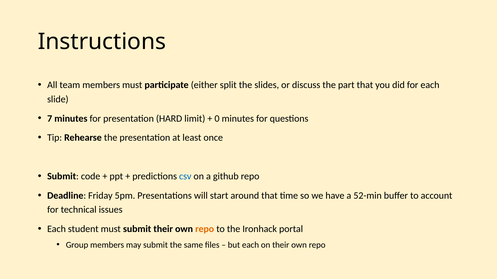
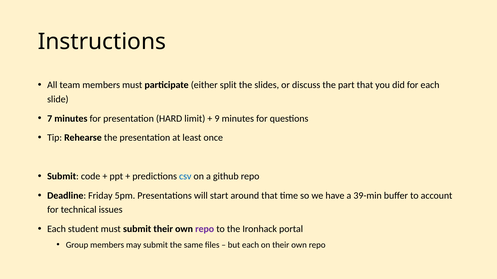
0: 0 -> 9 (217, 119)
52-min: 52-min -> 39-min (368, 196)
repo colour: orange -> purple (205, 229)
